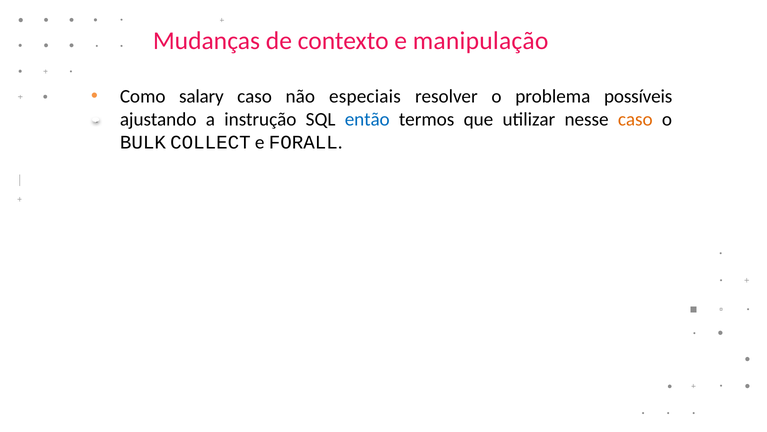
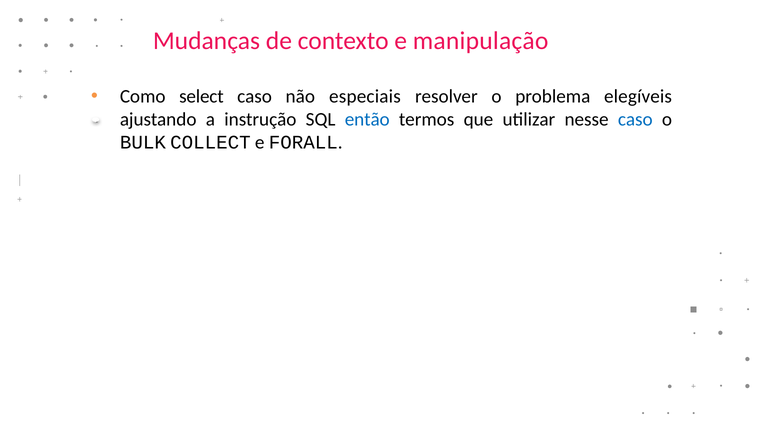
salary: salary -> select (201, 97)
possíveis: possíveis -> elegíveis (638, 97)
caso colour: orange -> blue (635, 120)
